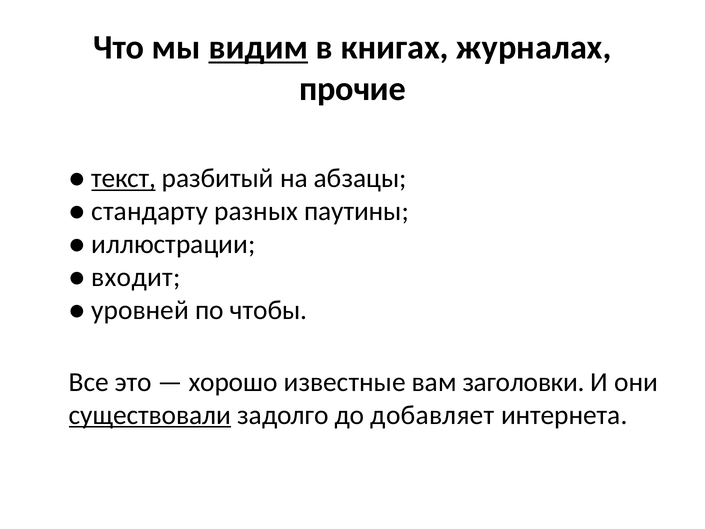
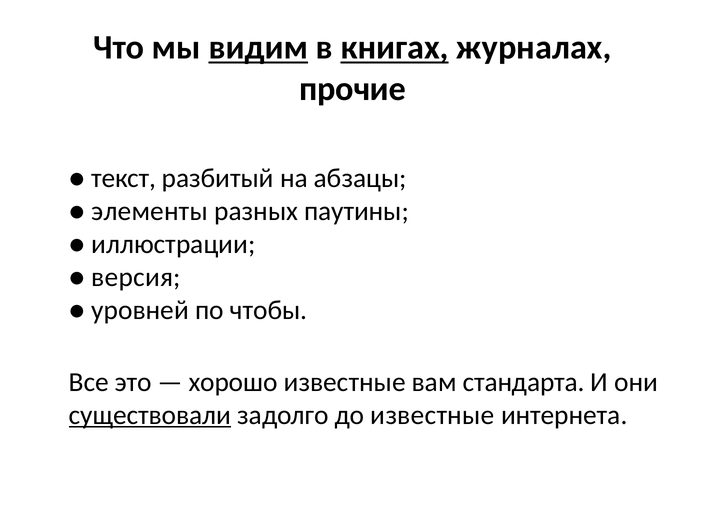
книгах underline: none -> present (395, 48)
текст underline: present -> none (124, 178)
стандарту: стандарту -> элементы (150, 211)
входит: входит -> версия (136, 277)
заголовки: заголовки -> стандарта (524, 382)
до добавляет: добавляет -> известные (432, 415)
